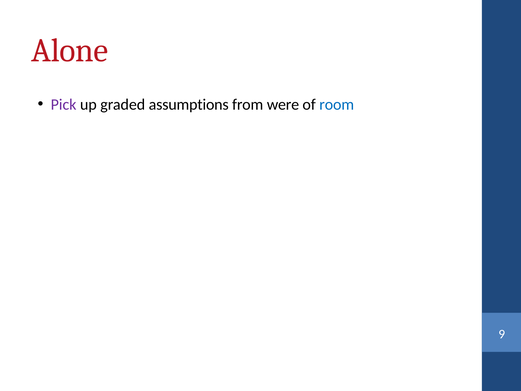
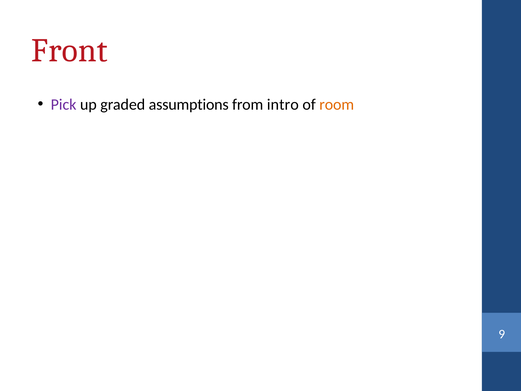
Alone: Alone -> Front (69, 51)
were: were -> intro (283, 104)
room colour: blue -> orange (337, 104)
